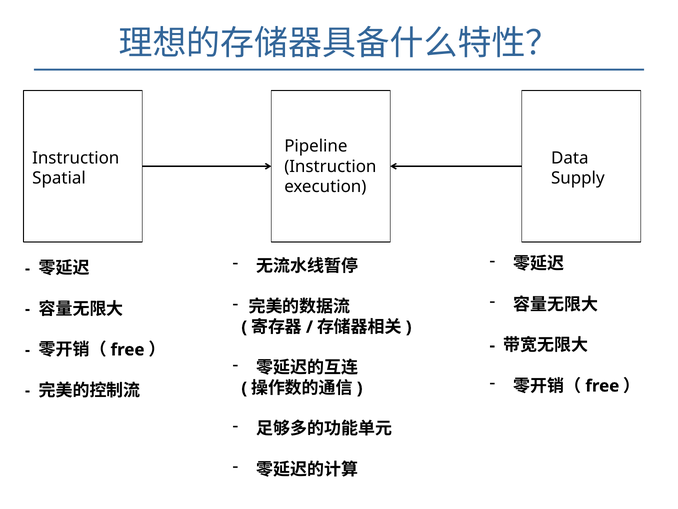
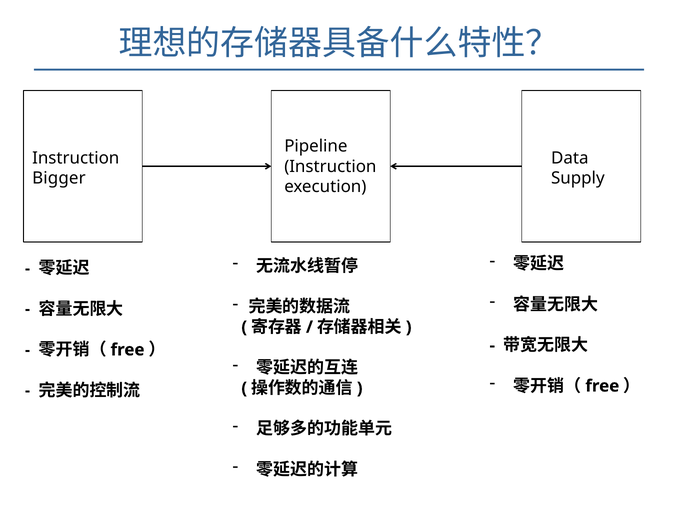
Spatial: Spatial -> Bigger (59, 178)
